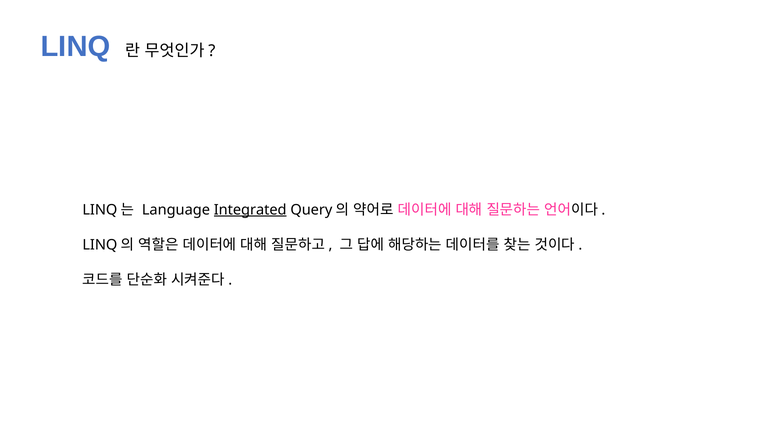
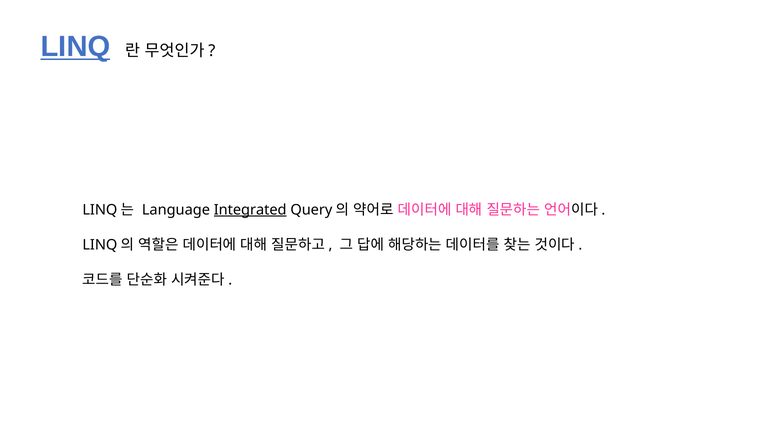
LINQ underline: none -> present (75, 47)
